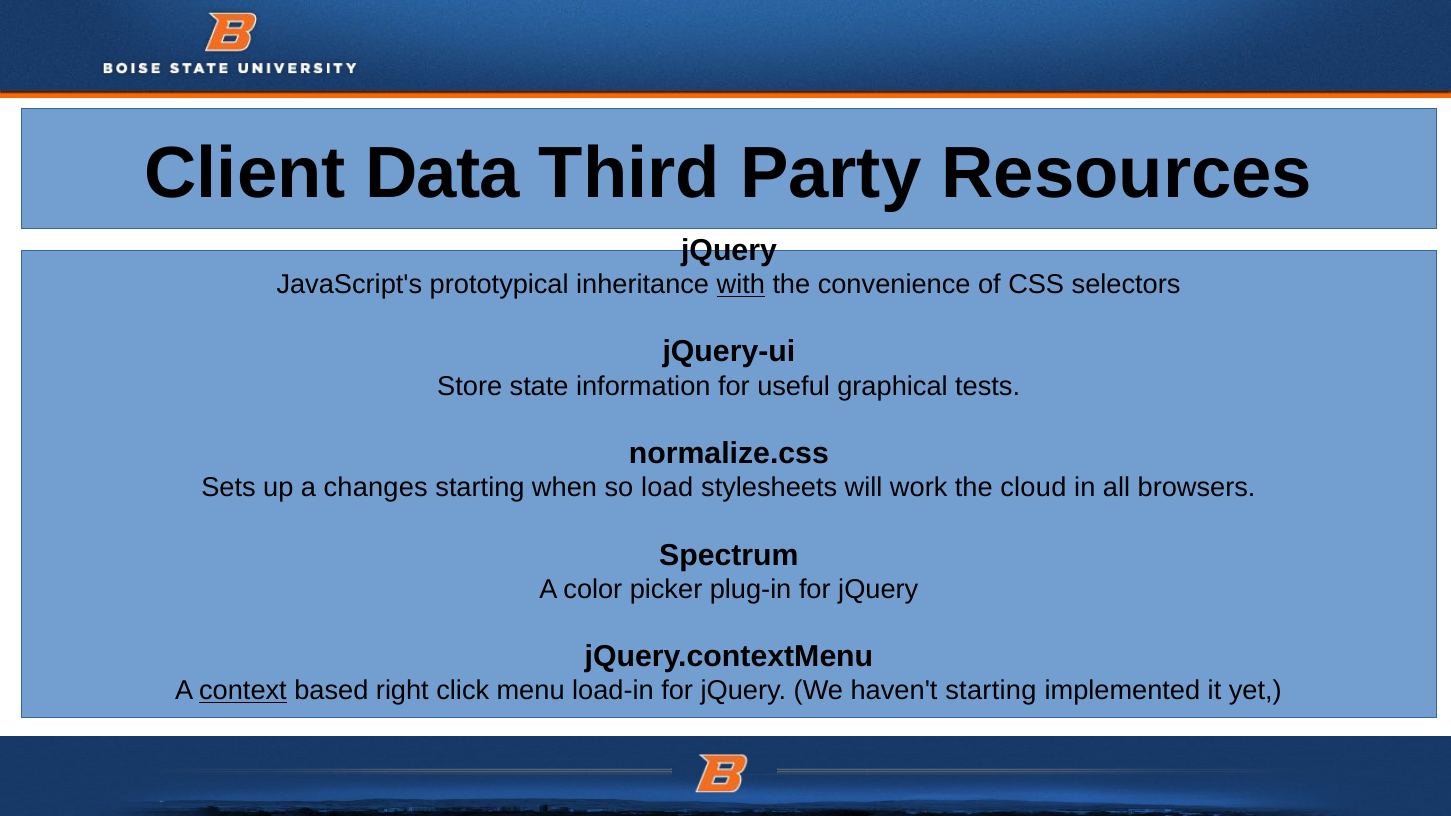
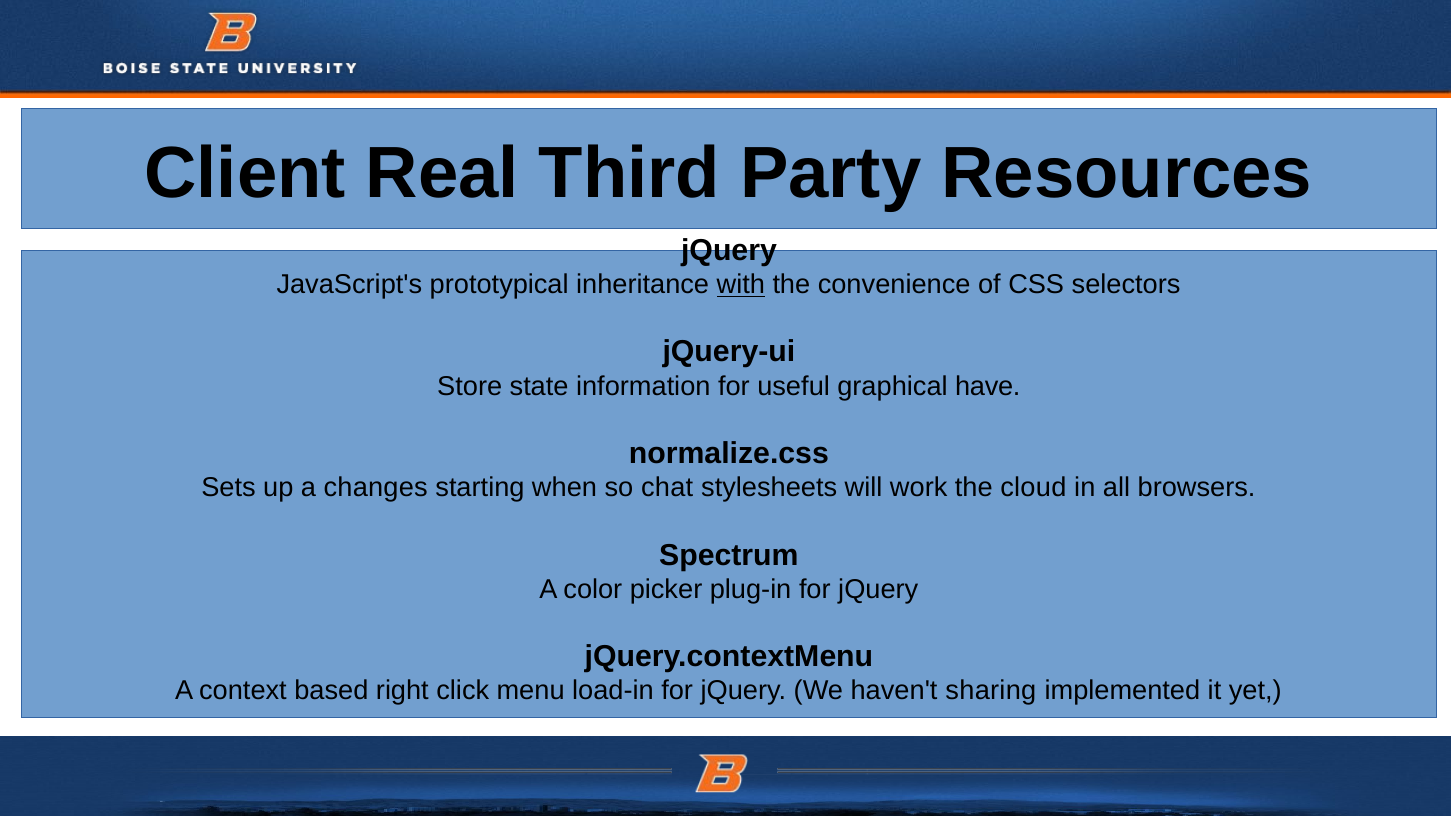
Data: Data -> Real (442, 174)
tests: tests -> have (988, 386)
load: load -> chat (667, 488)
context underline: present -> none (243, 691)
haven't starting: starting -> sharing (991, 691)
